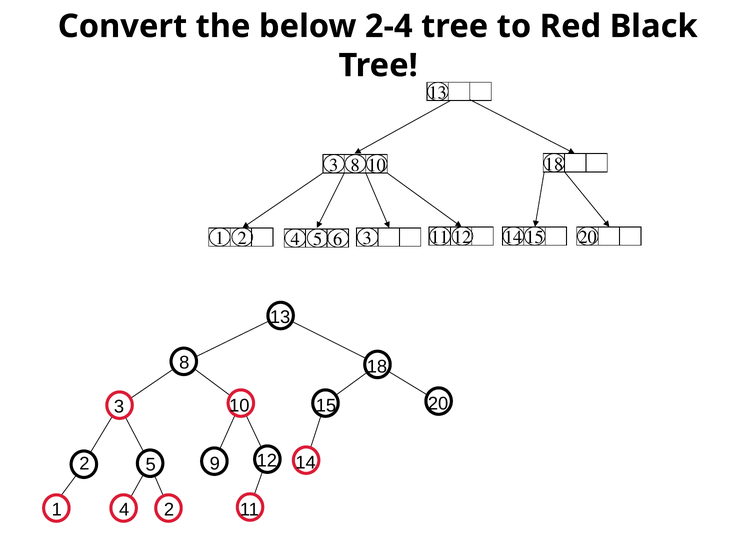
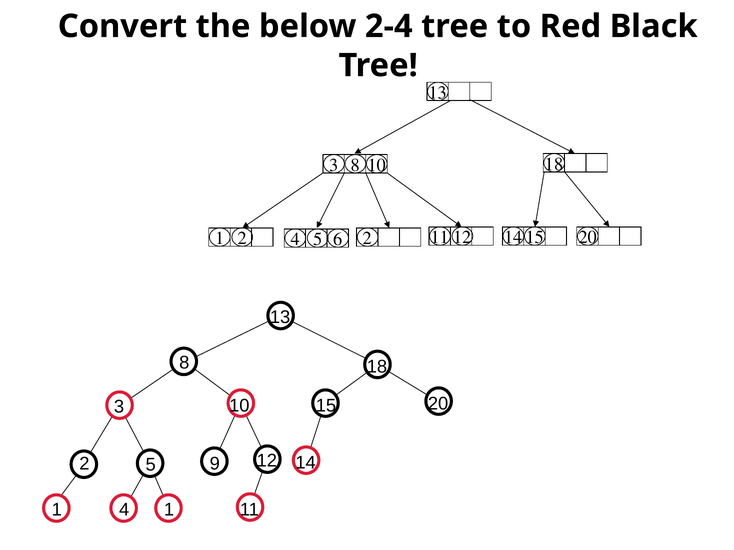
4 3: 3 -> 2 (368, 239)
1 2: 2 -> 1 (169, 510)
